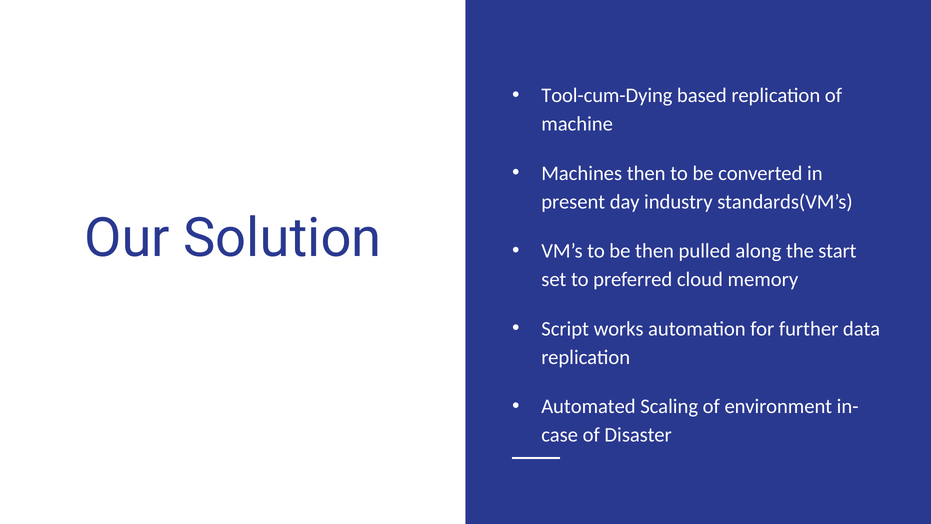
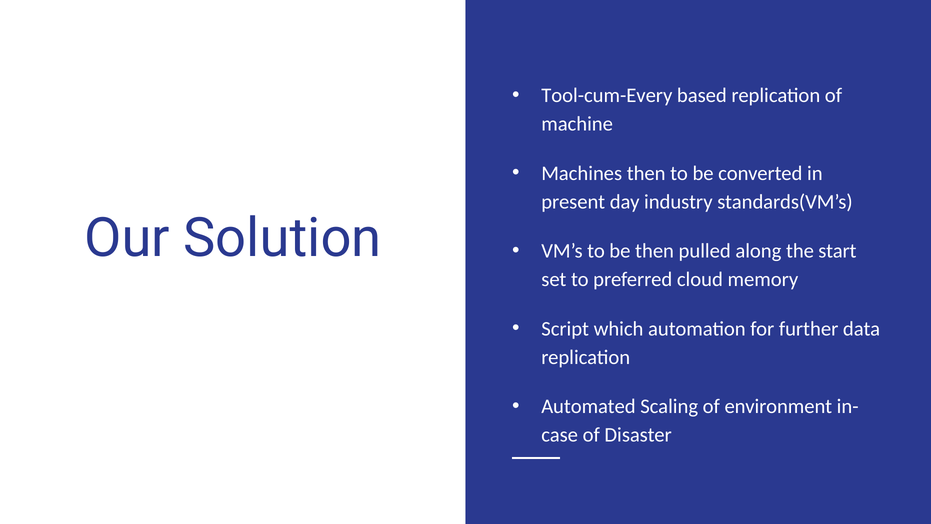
Tool-cum-Dying: Tool-cum-Dying -> Tool-cum-Every (607, 95)
works: works -> which (619, 329)
